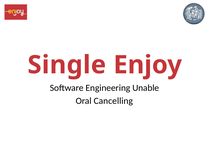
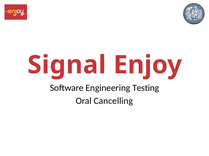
Single: Single -> Signal (67, 65)
Unable: Unable -> Testing (146, 88)
